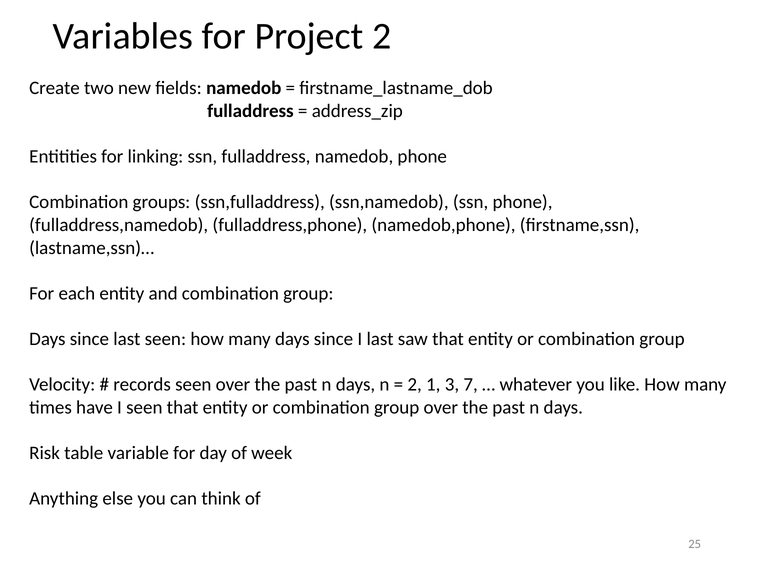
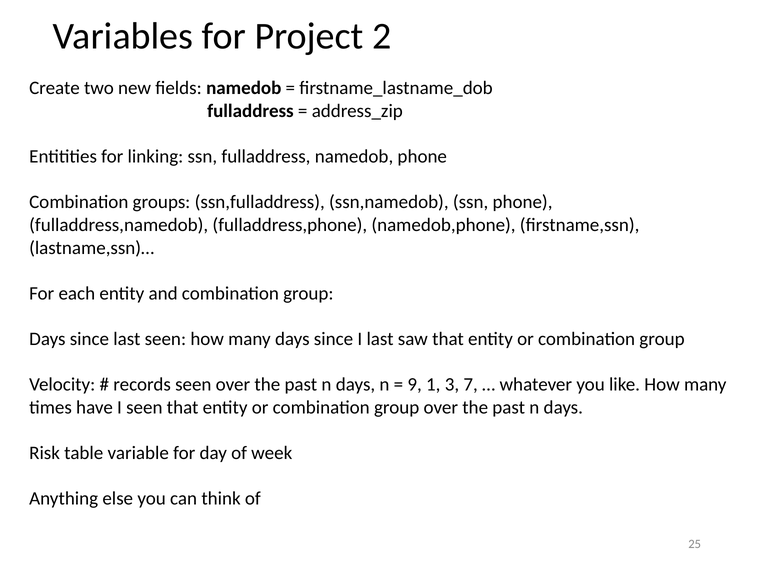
2: 2 -> 9 (415, 385)
